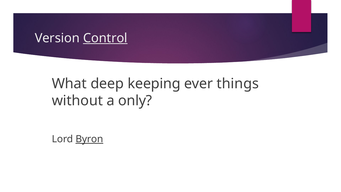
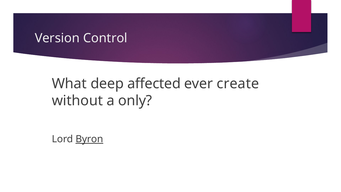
Control underline: present -> none (105, 38)
keeping: keeping -> affected (154, 84)
things: things -> create (238, 84)
